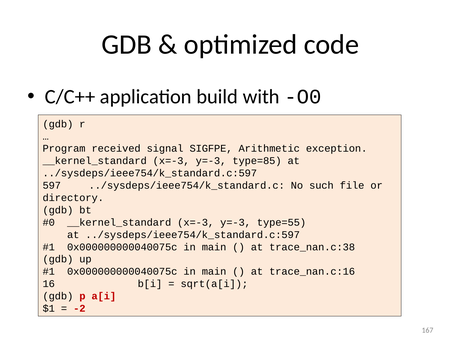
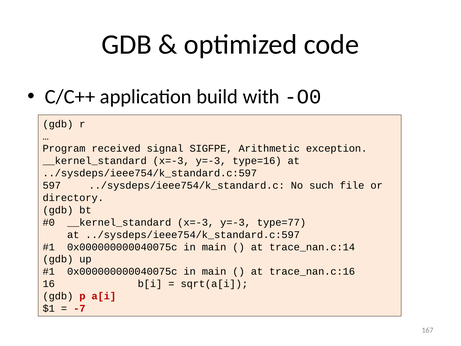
type=85: type=85 -> type=16 (257, 161)
type=55: type=55 -> type=77 (282, 222)
trace_nan.c:38: trace_nan.c:38 -> trace_nan.c:14 (312, 247)
-2: -2 -> -7 (79, 308)
